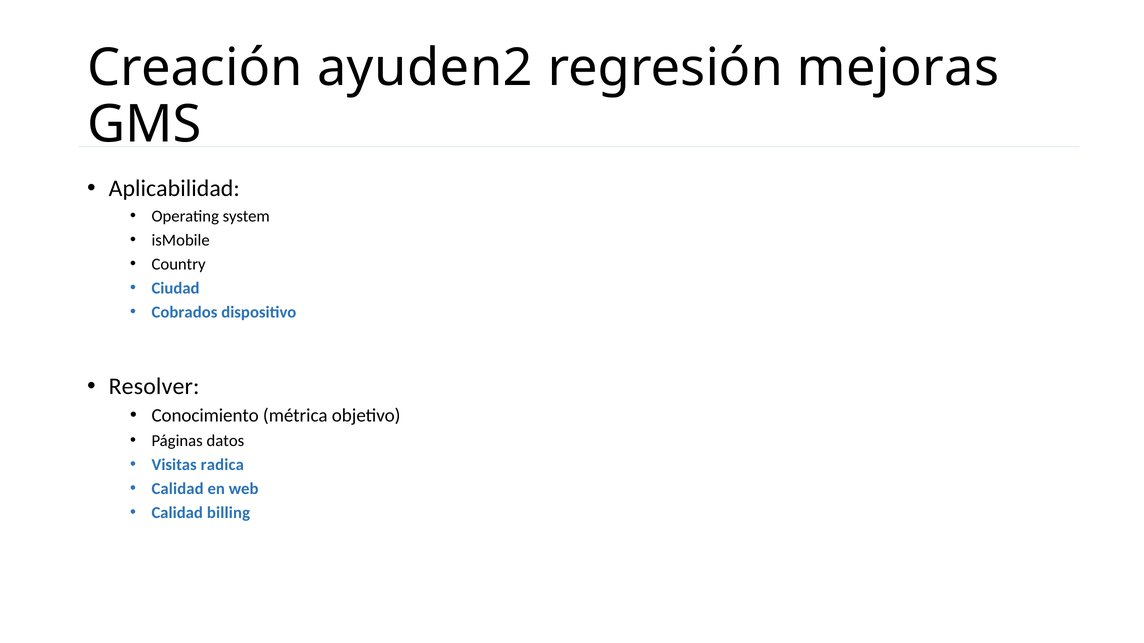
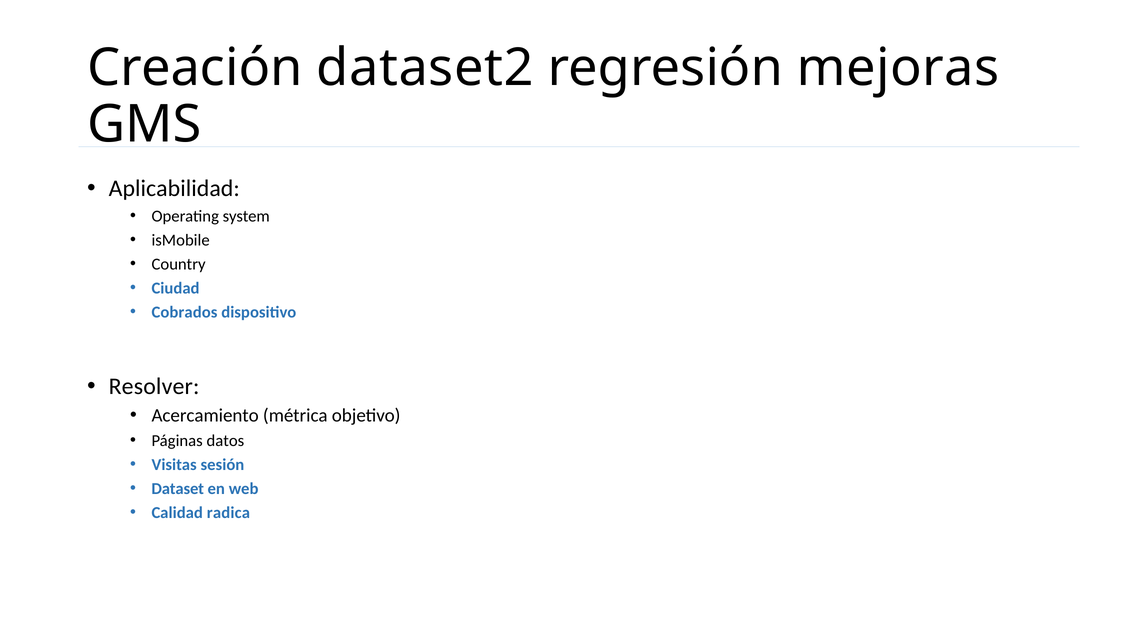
ayuden2: ayuden2 -> dataset2 (425, 68)
Conocimiento: Conocimiento -> Acercamiento (205, 416)
radica: radica -> sesión (222, 465)
Calidad: Calidad -> Dataset (178, 489)
billing: billing -> radica (228, 513)
